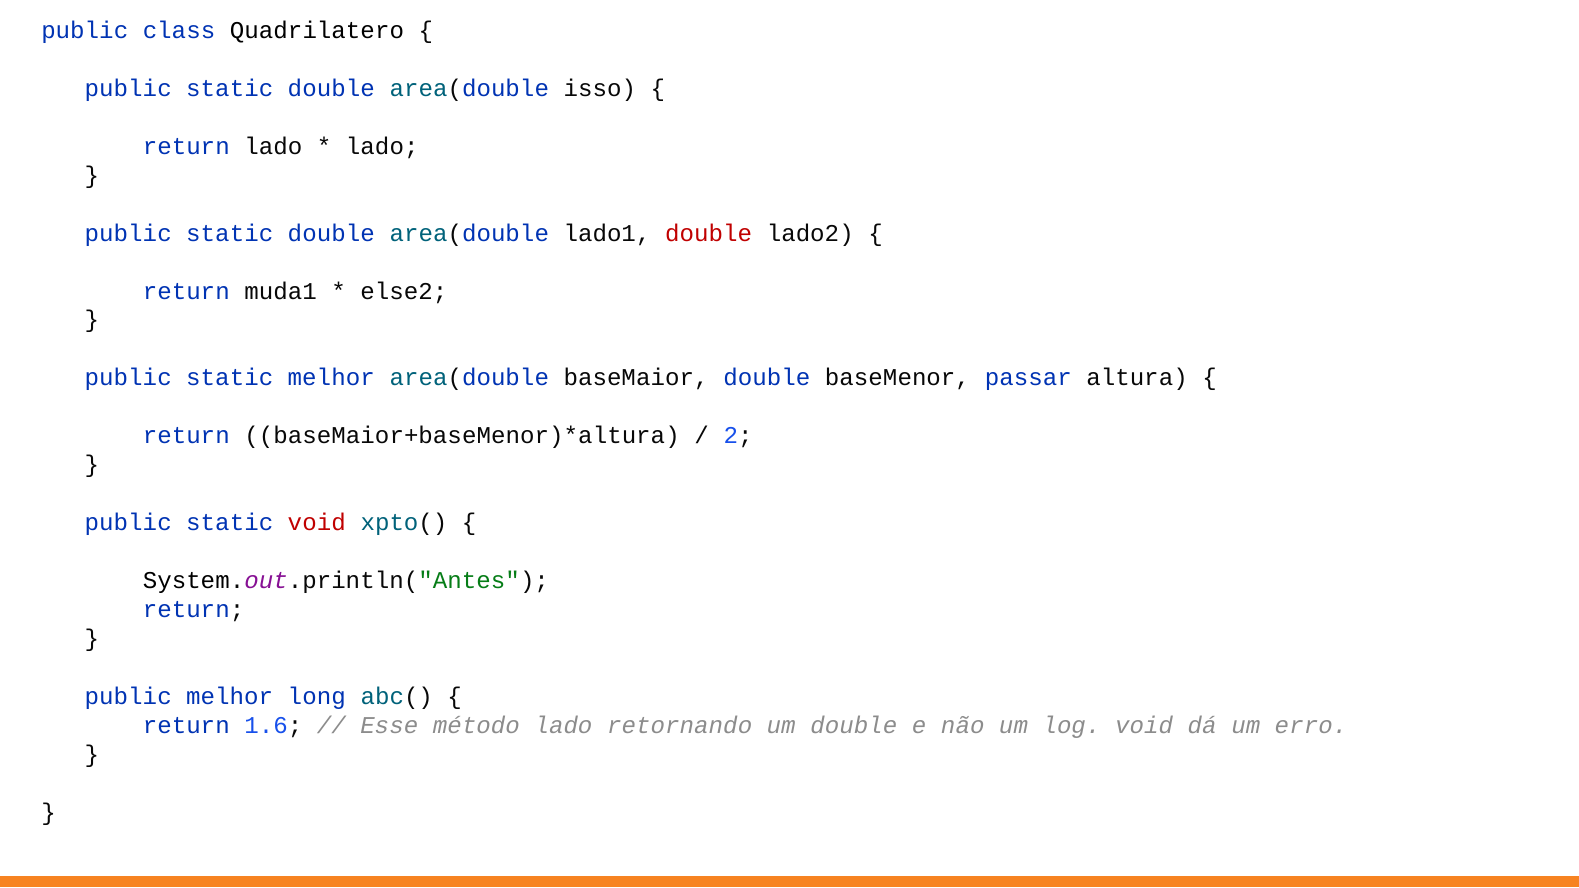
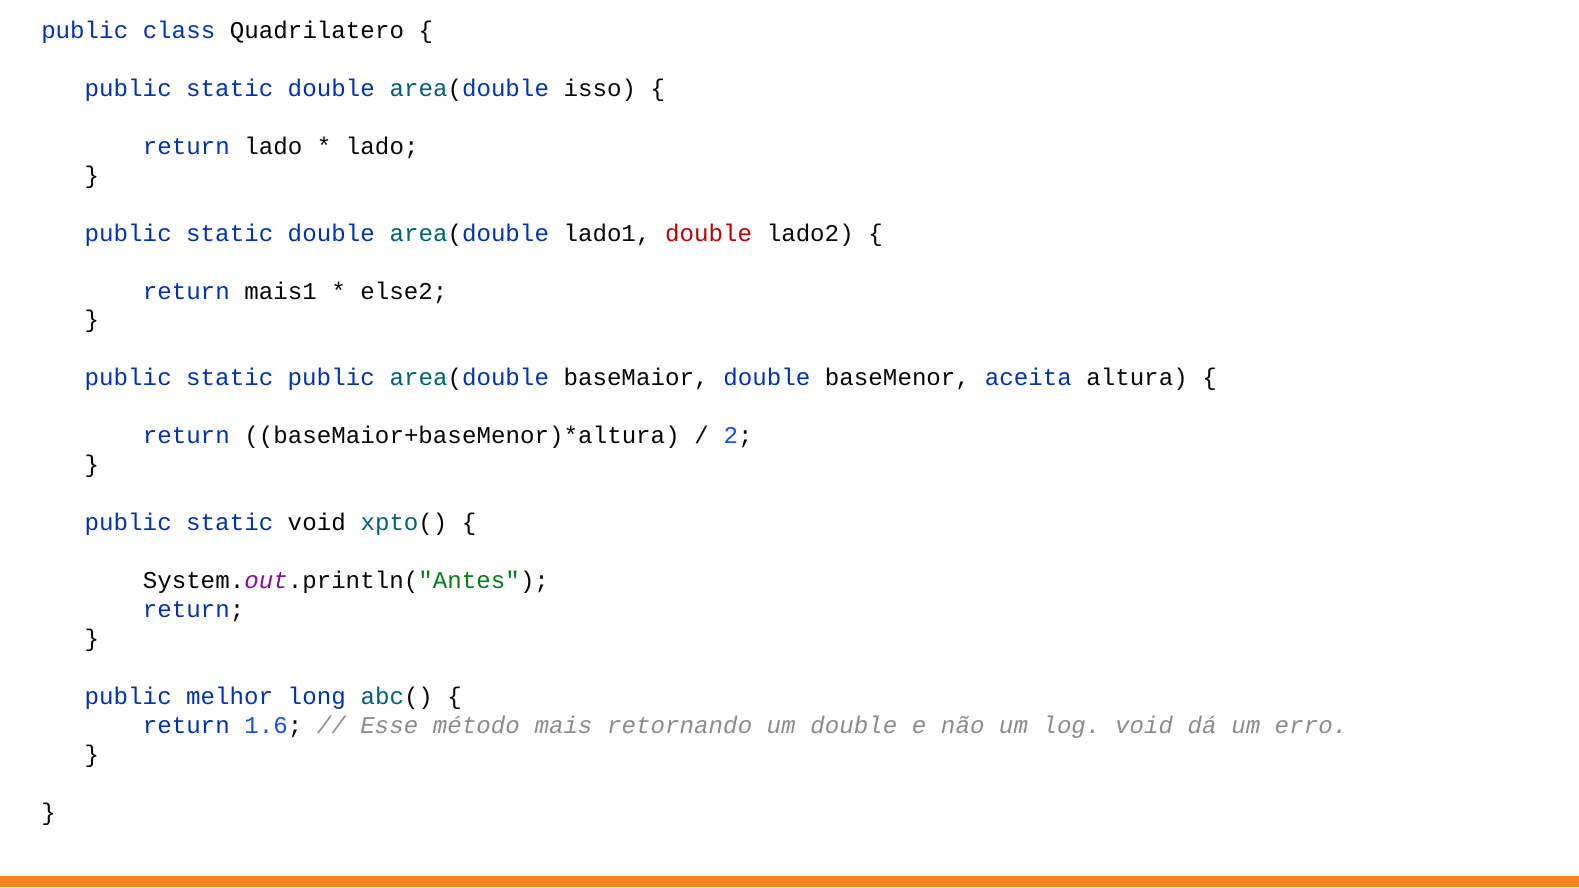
muda1: muda1 -> mais1 (281, 291)
static melhor: melhor -> public (331, 378)
passar: passar -> aceita (1028, 378)
void colour: red -> black (317, 523)
método lado: lado -> mais (564, 726)
